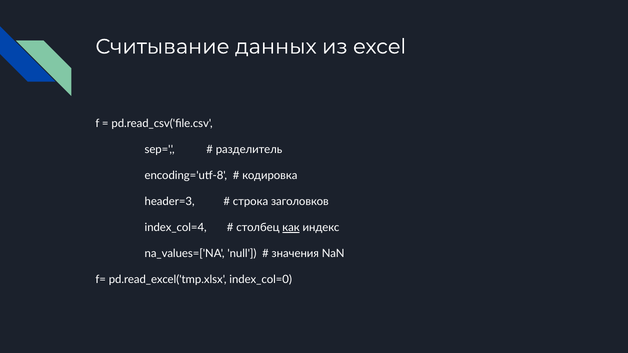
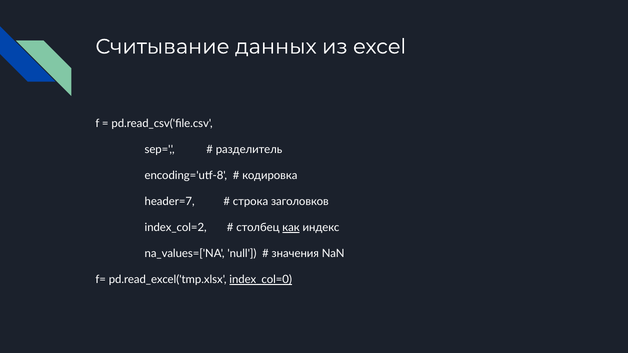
header=3: header=3 -> header=7 (170, 202)
index_col=4: index_col=4 -> index_col=2 (176, 228)
index_col=0 underline: none -> present (261, 280)
